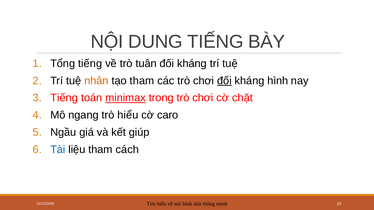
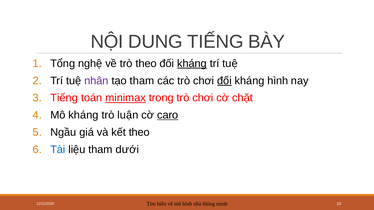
Tổng tiếng: tiếng -> nghệ (90, 64)
trò tuân: tuân -> theo (146, 64)
kháng underline: none -> present (192, 64)
nhân colour: orange -> purple (96, 81)
Mô ngang: ngang -> kháng (83, 115)
trò hiểu: hiểu -> luận (128, 115)
caro underline: none -> present (168, 115)
kết giúp: giúp -> theo (139, 133)
cách: cách -> dưới (127, 150)
